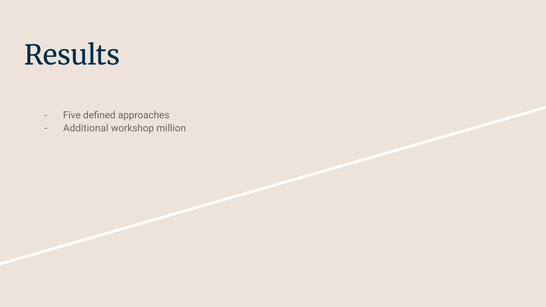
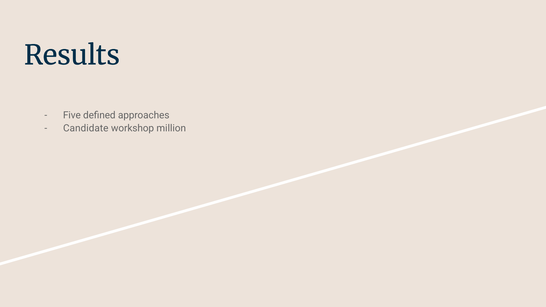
Additional: Additional -> Candidate (86, 128)
